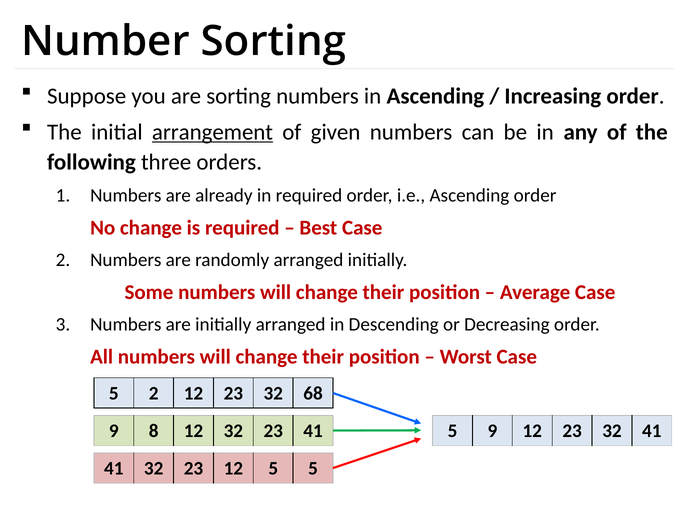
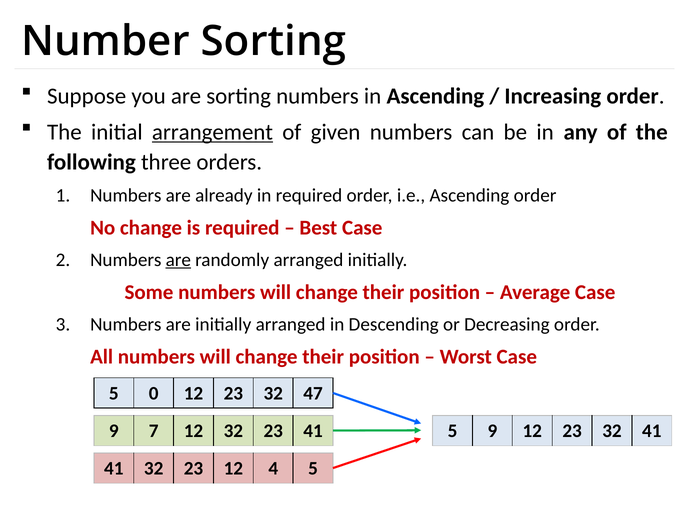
are underline: none -> present (178, 260)
5 2: 2 -> 0 (154, 394)
68: 68 -> 47 (313, 394)
8: 8 -> 7 (154, 431)
12 5: 5 -> 4 (273, 469)
